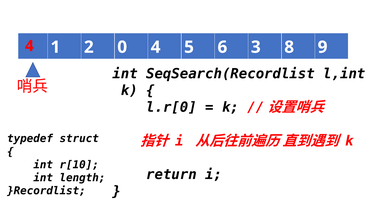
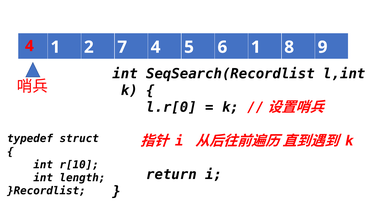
0: 0 -> 7 (122, 47)
6 3: 3 -> 1 (256, 47)
